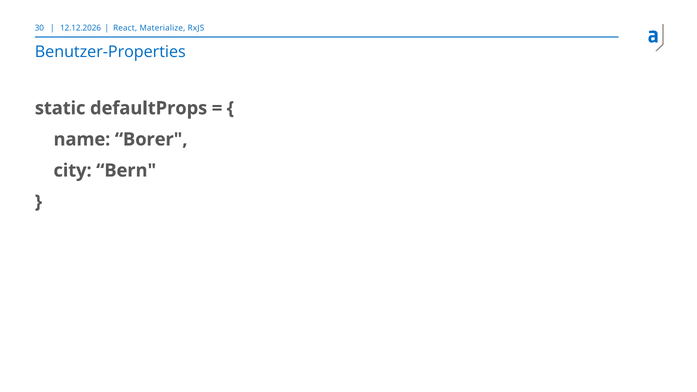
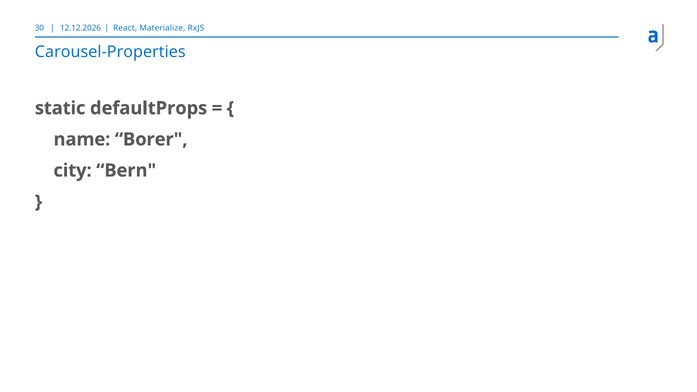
Benutzer-Properties: Benutzer-Properties -> Carousel-Properties (110, 52)
